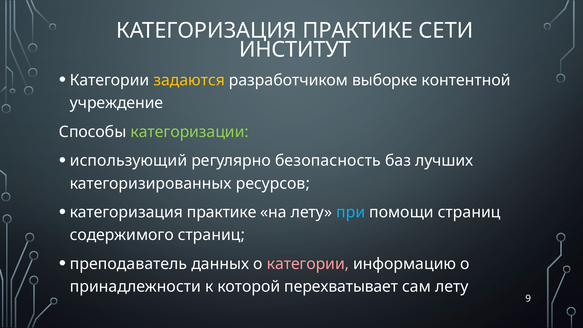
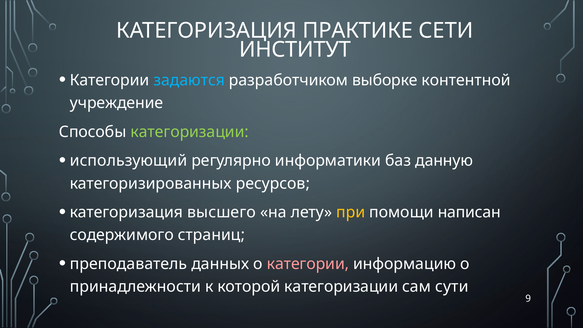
задаются colour: yellow -> light blue (189, 80)
безопасность: безопасность -> информатики (328, 161)
лучших: лучших -> данную (444, 161)
практике: практике -> высшего (222, 212)
при colour: light blue -> yellow (351, 212)
помощи страниц: страниц -> написан (469, 212)
которой перехватывает: перехватывает -> категоризации (341, 287)
сам лету: лету -> сути (452, 287)
